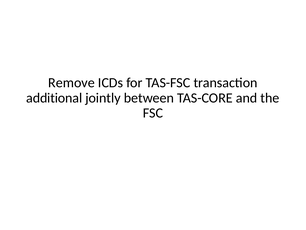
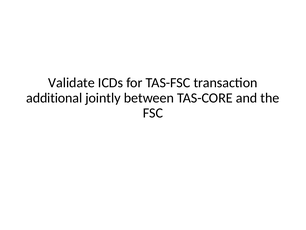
Remove: Remove -> Validate (72, 83)
